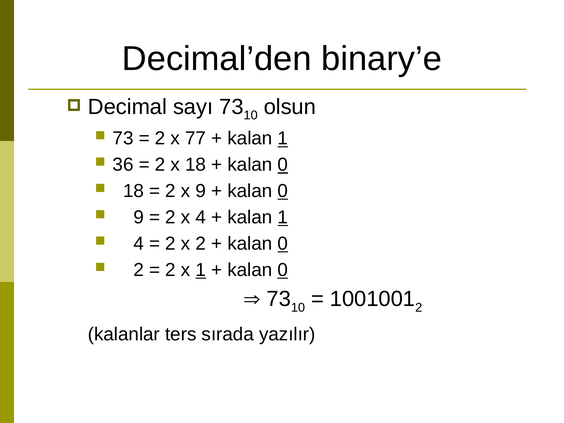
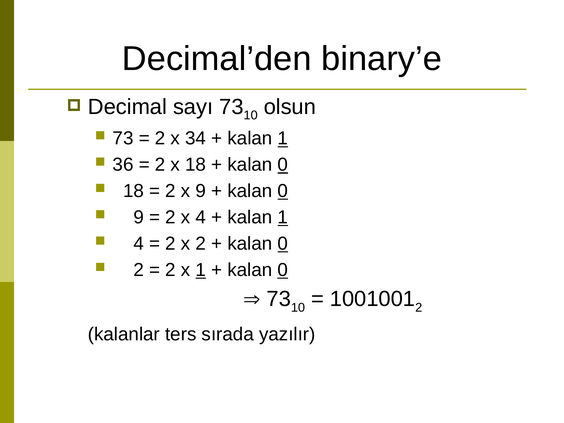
77: 77 -> 34 (196, 138)
